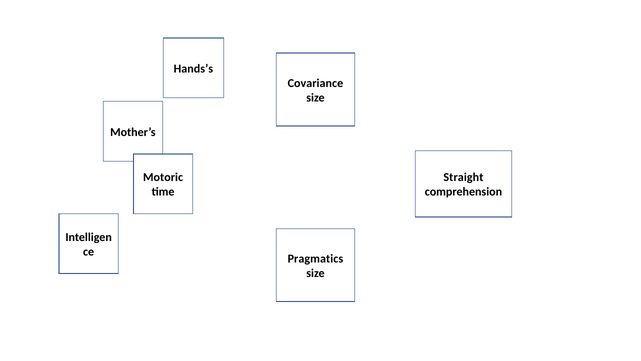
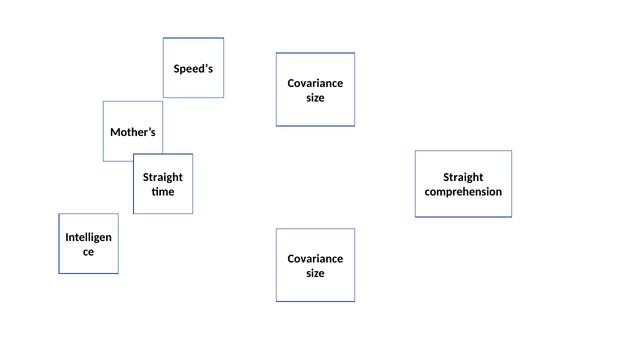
Hands’s: Hands’s -> Speed’s (193, 69)
Motoric: Motoric -> Straight (163, 177)
Pragmatics: Pragmatics -> Covariance (315, 258)
